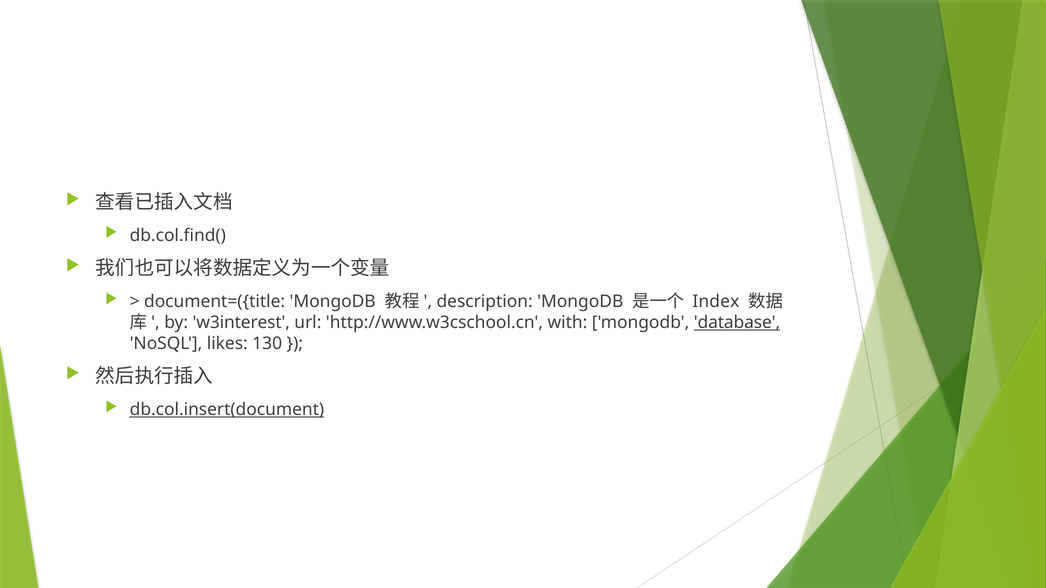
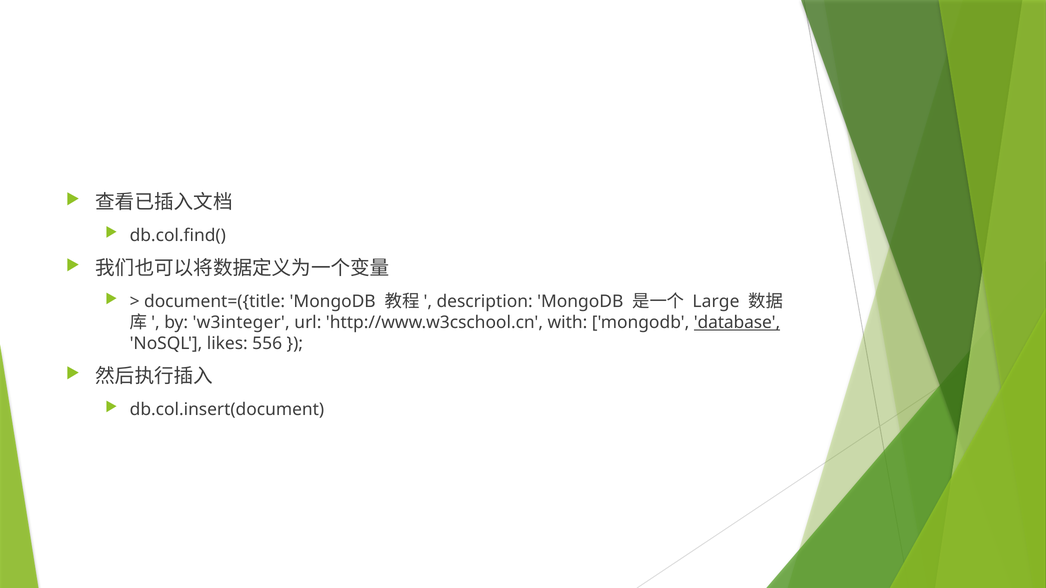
Index: Index -> Large (716, 302)
w3interest: w3interest -> w3integer (241, 323)
130: 130 -> 556 (267, 343)
db.col.insert(document underline: present -> none (227, 410)
